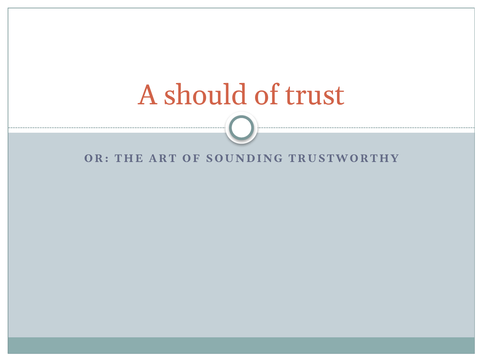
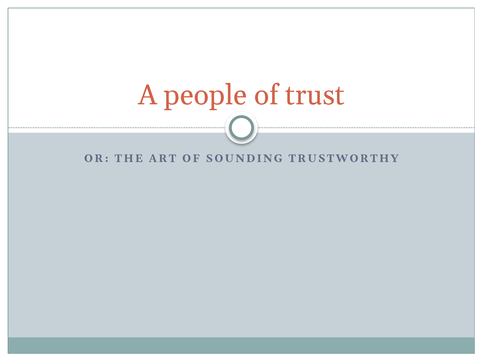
should: should -> people (206, 95)
